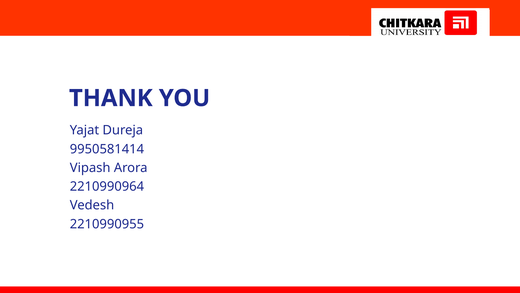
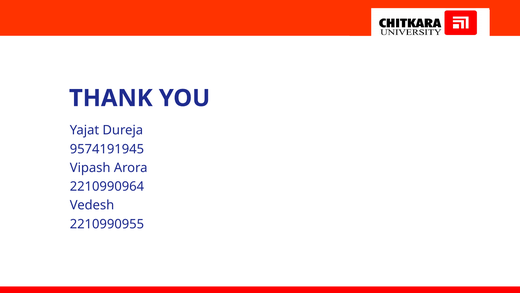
9950581414: 9950581414 -> 9574191945 (107, 149)
